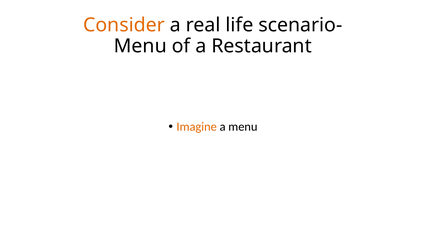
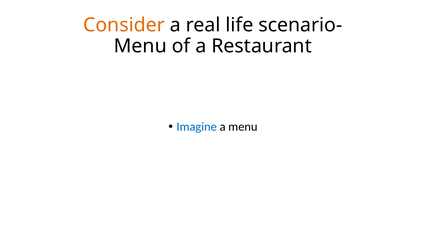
Imagine colour: orange -> blue (197, 127)
